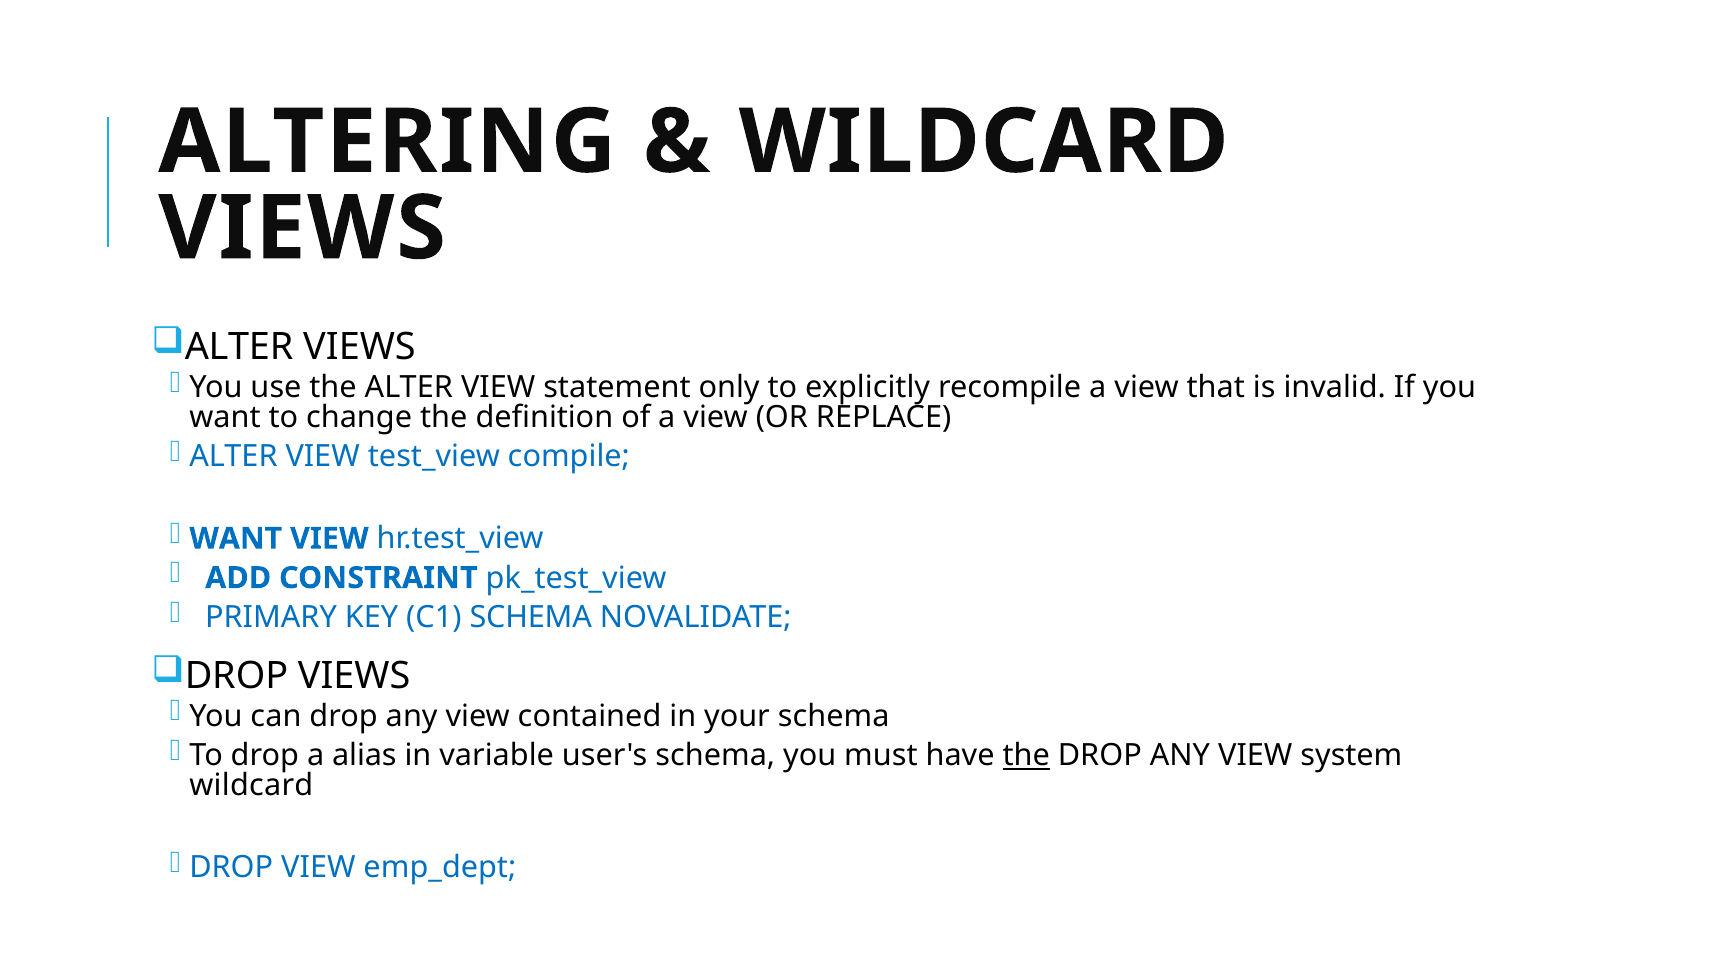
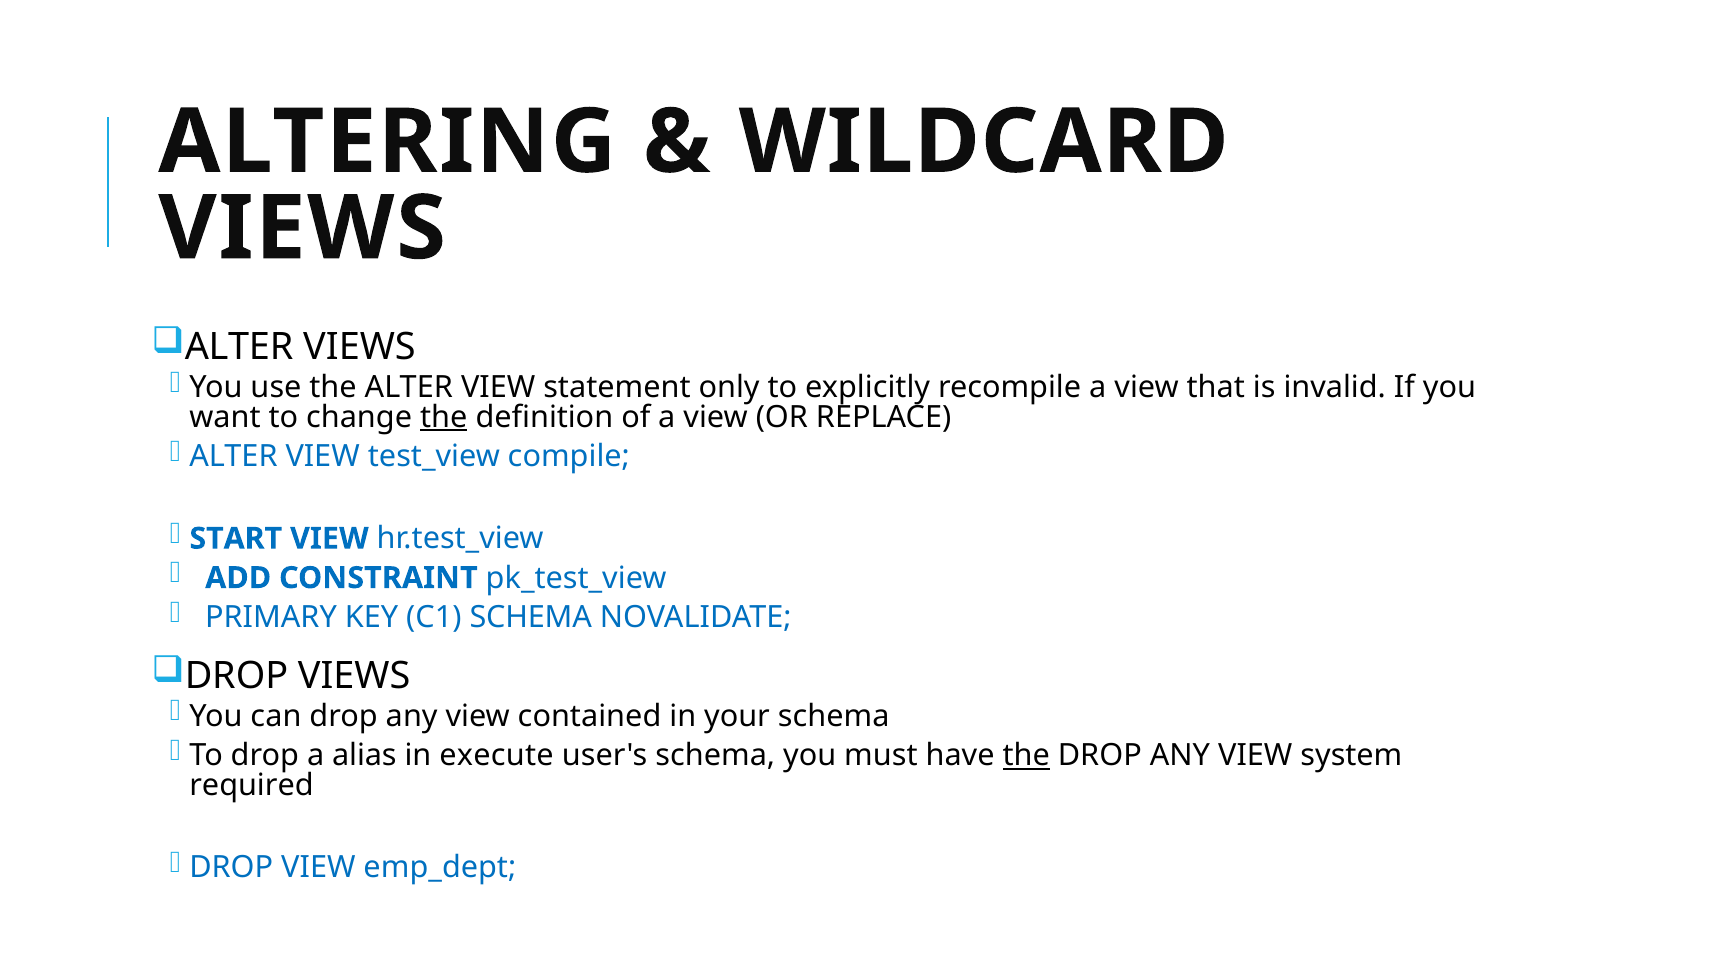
the underline: none -> present (444, 417)
WANT: WANT -> START (236, 539)
variable: variable -> execute (497, 756)
wildcard: wildcard -> required (251, 786)
